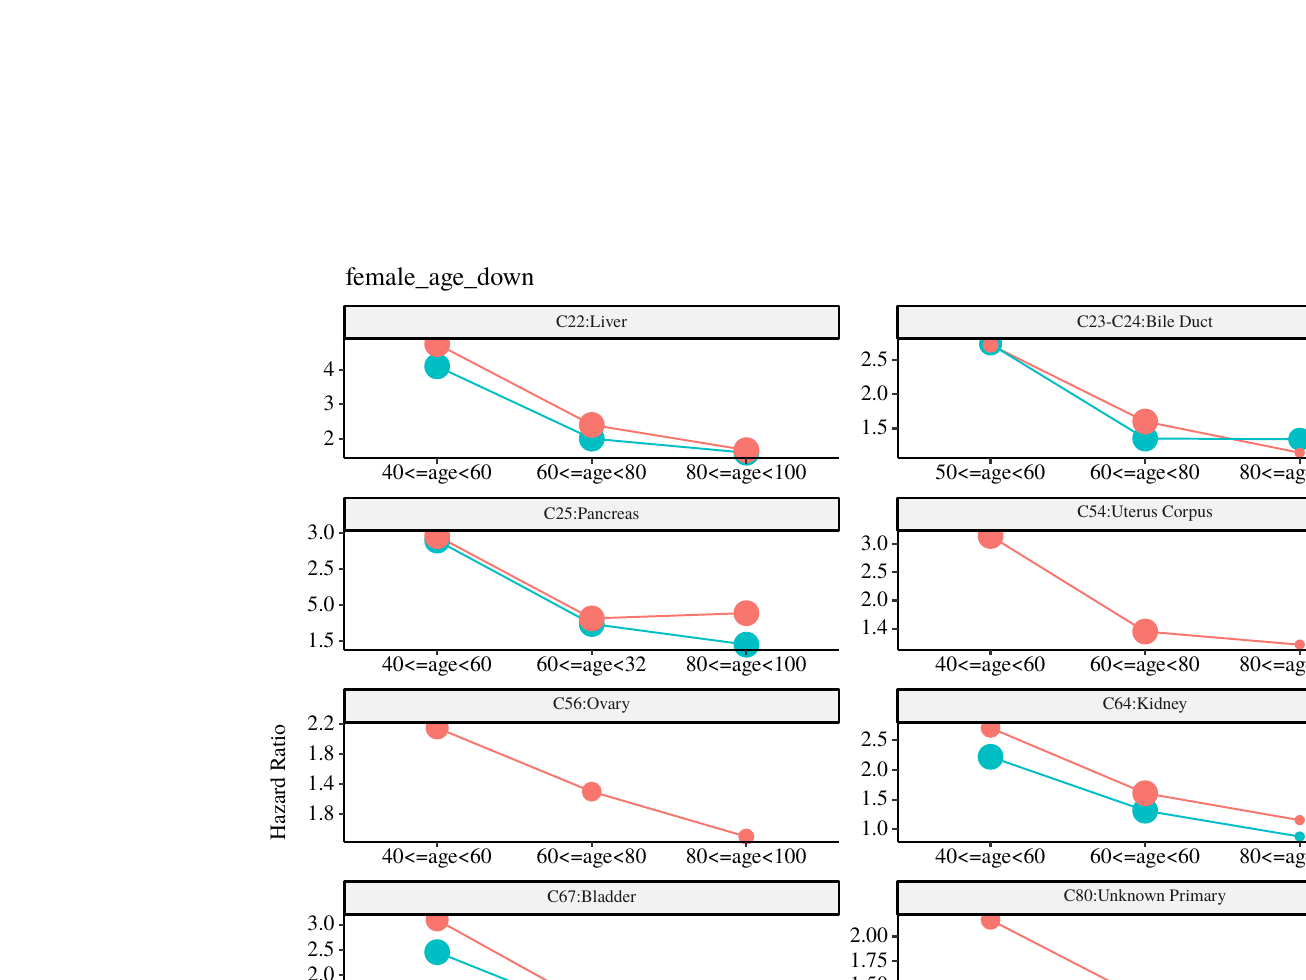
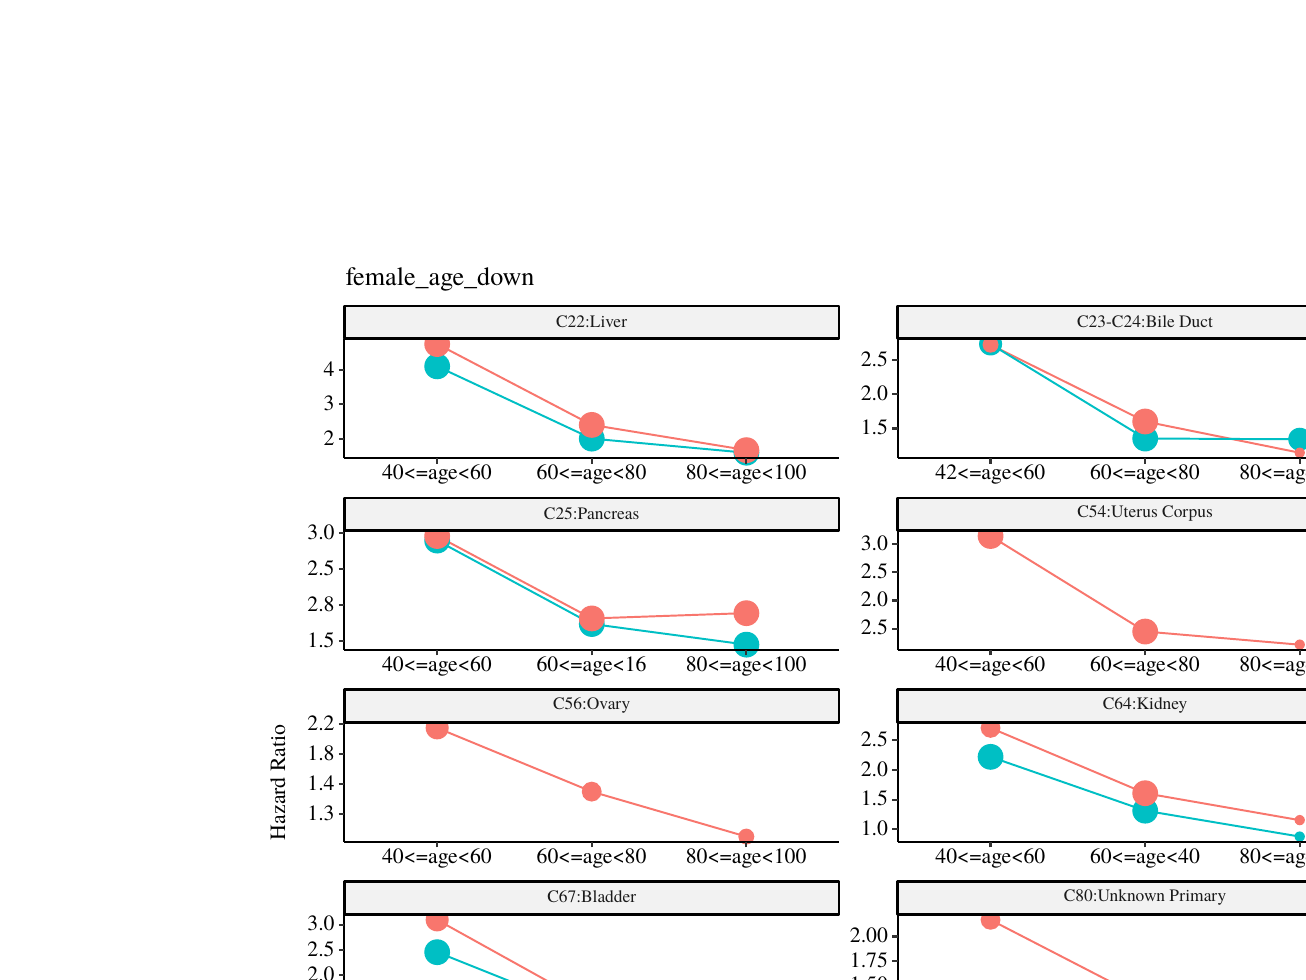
50<=age<60: 50<=age<60 -> 42<=age<60 (990, 472)
5.0: 5.0 -> 2.8 (321, 604)
1.4: 1.4 -> 2.5 (874, 627)
60<=age<32: 60<=age<32 -> 60<=age<16 (592, 664)
1.8: 1.8 -> 1.3 (321, 813)
60<=age<60: 60<=age<60 -> 60<=age<40 (1145, 855)
